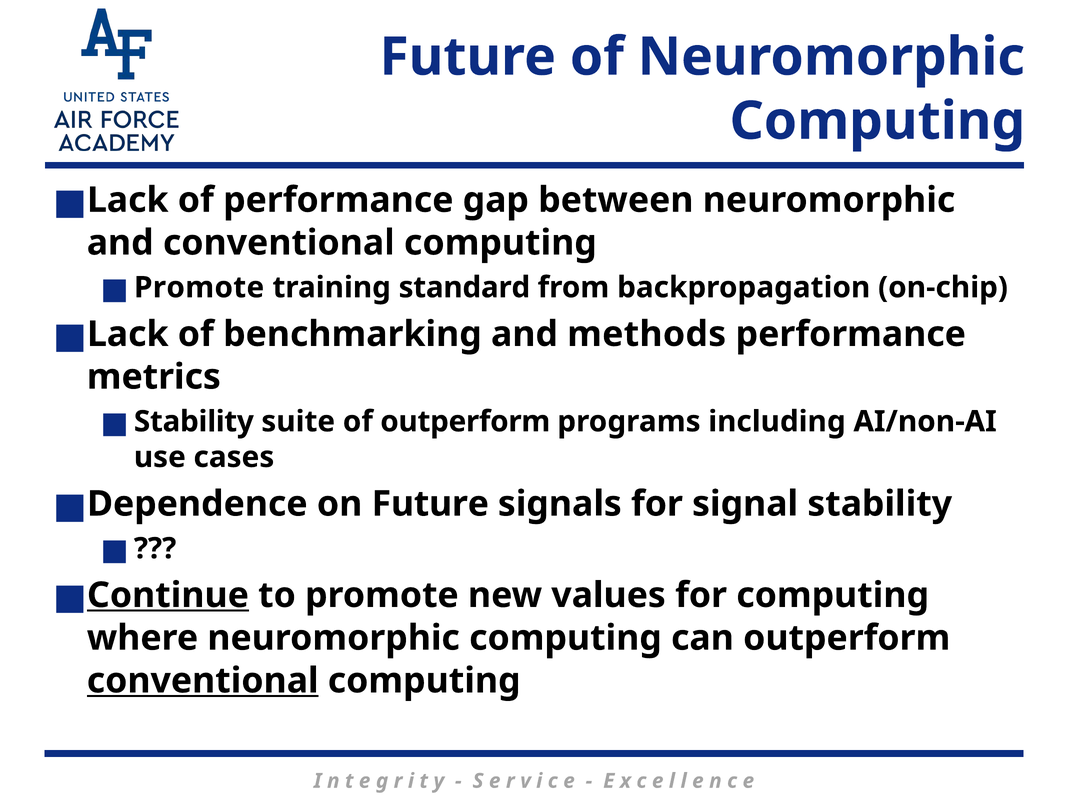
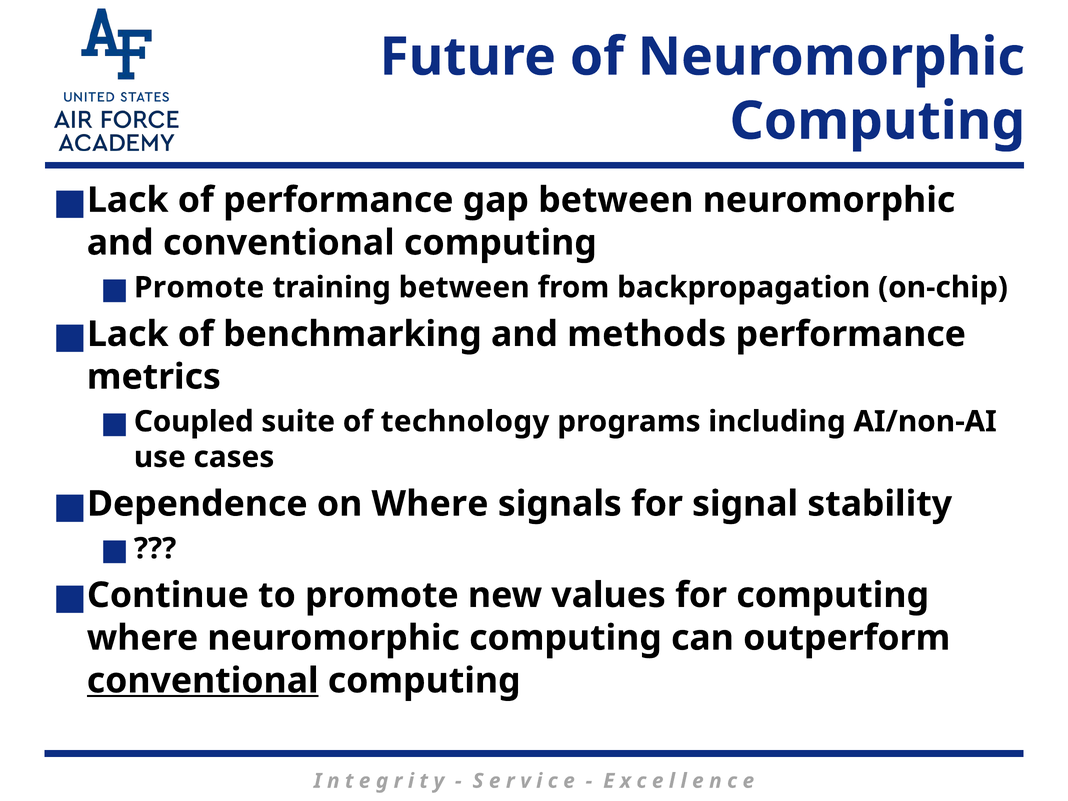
training standard: standard -> between (464, 287)
Stability: Stability -> Coupled (194, 422)
of outperform: outperform -> technology (465, 422)
on Future: Future -> Where (430, 504)
Continue underline: present -> none (168, 595)
